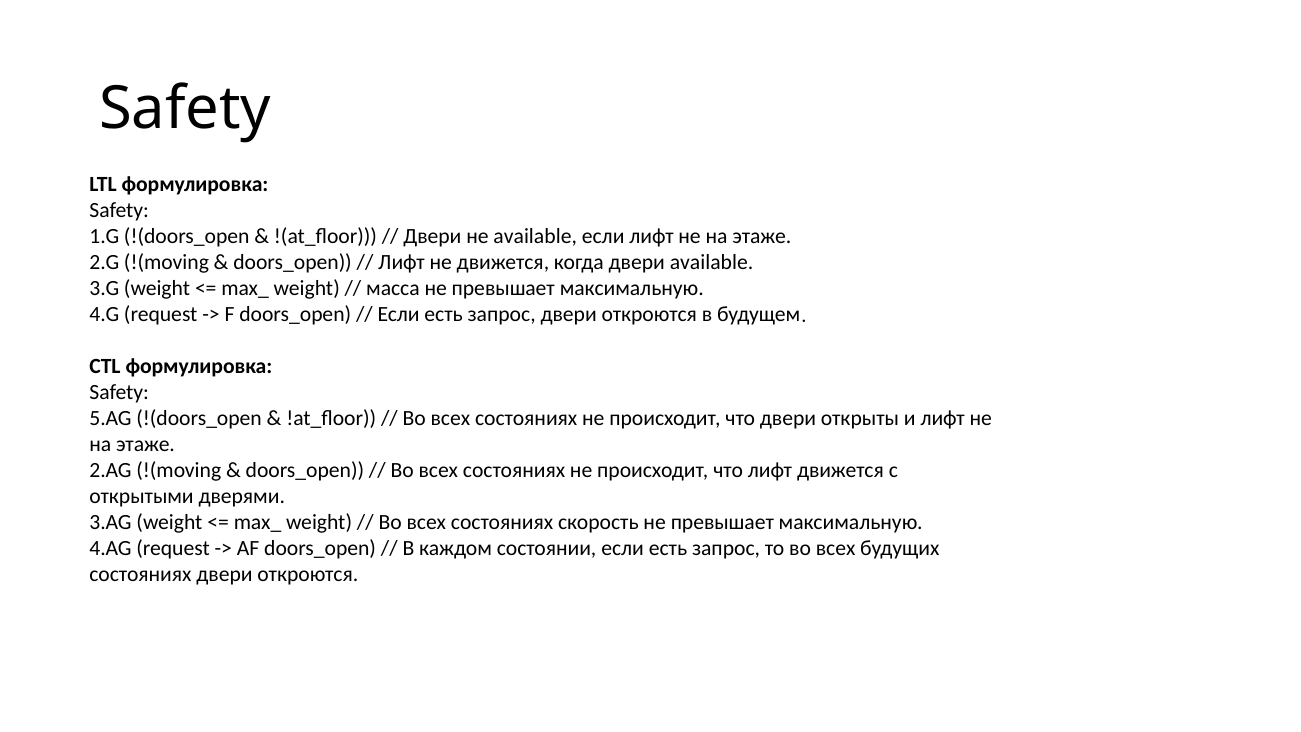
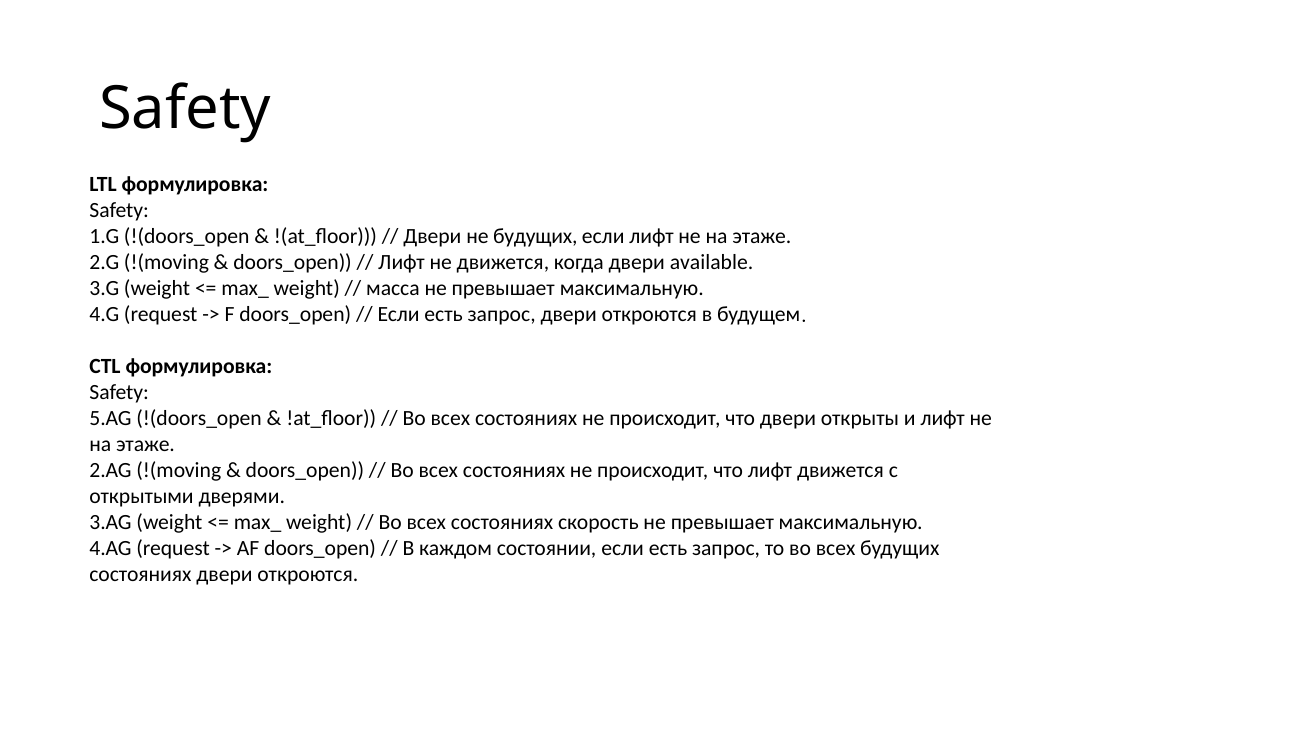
не available: available -> будущих (535, 237)
